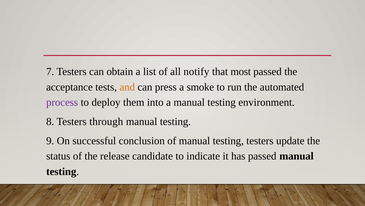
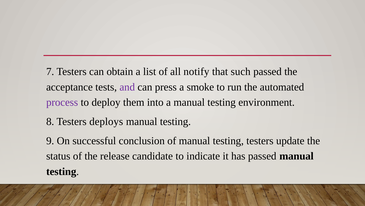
most: most -> such (241, 71)
and colour: orange -> purple (127, 87)
through: through -> deploys (106, 121)
